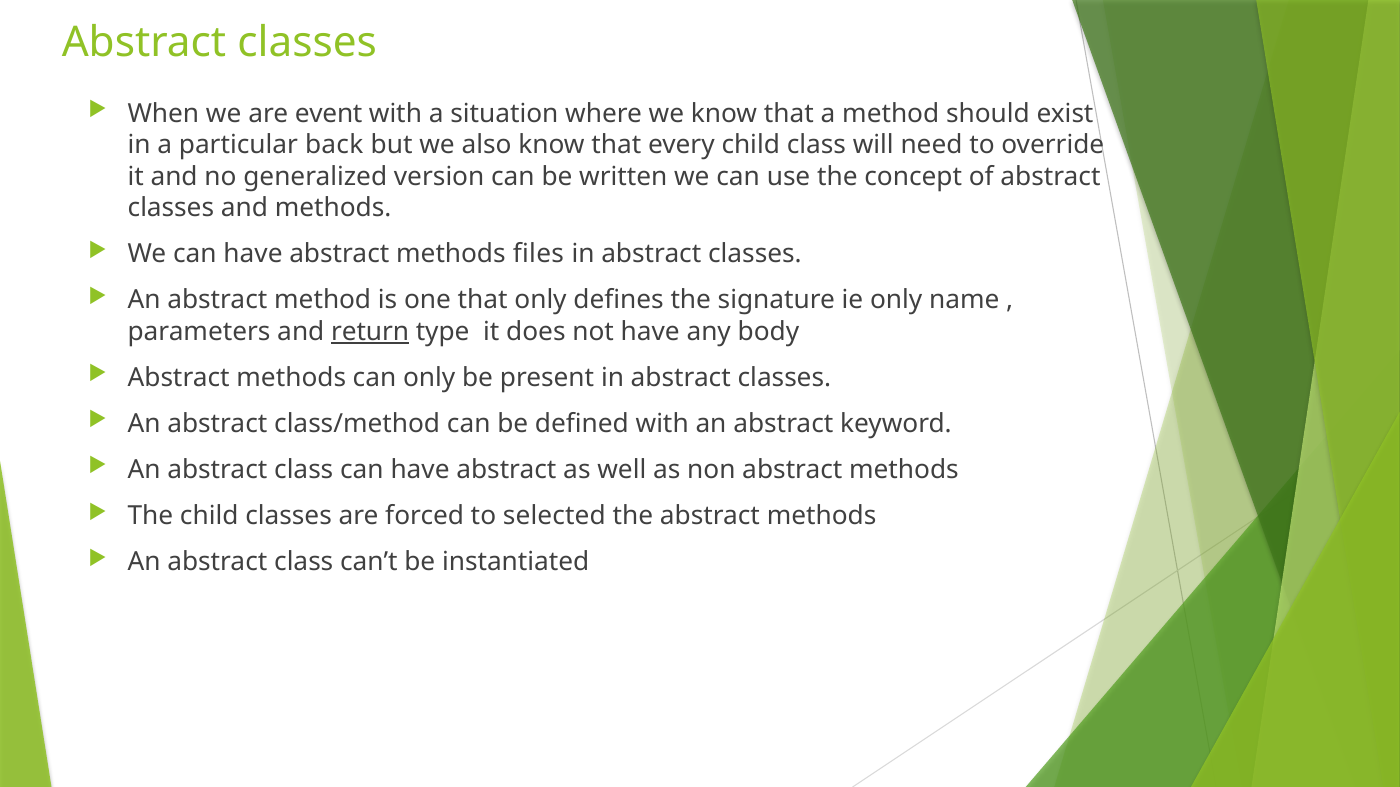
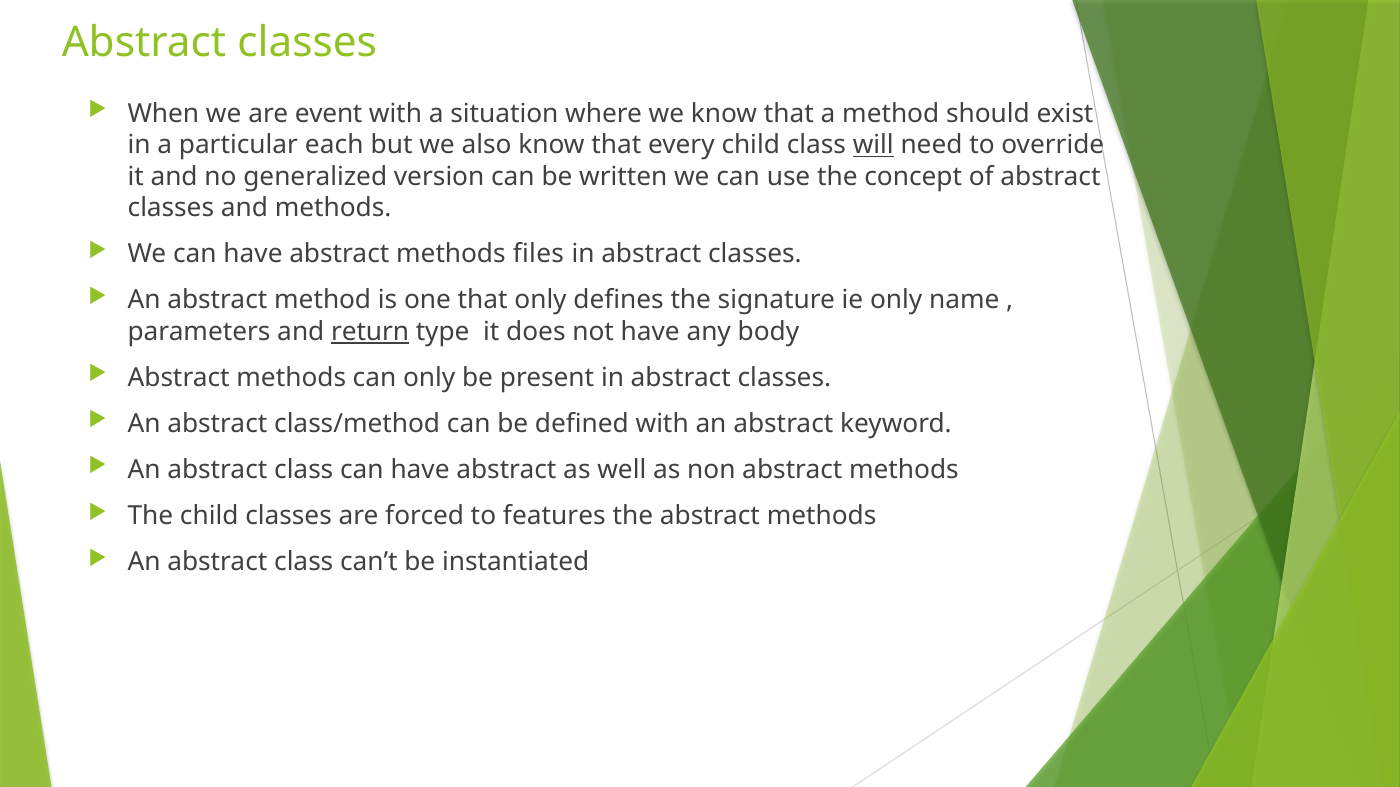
back: back -> each (334, 145)
will underline: none -> present (873, 145)
selected: selected -> features (554, 516)
